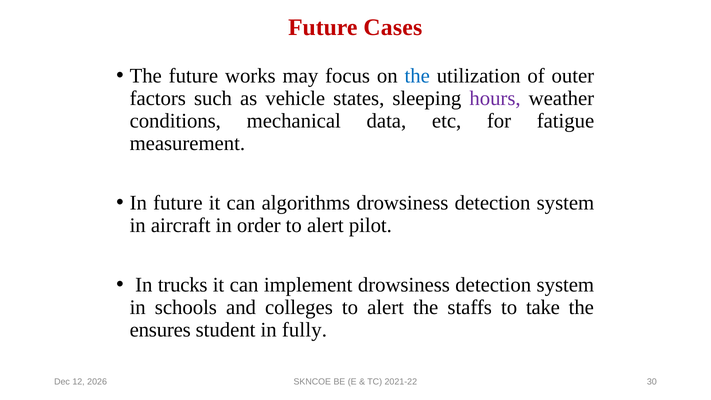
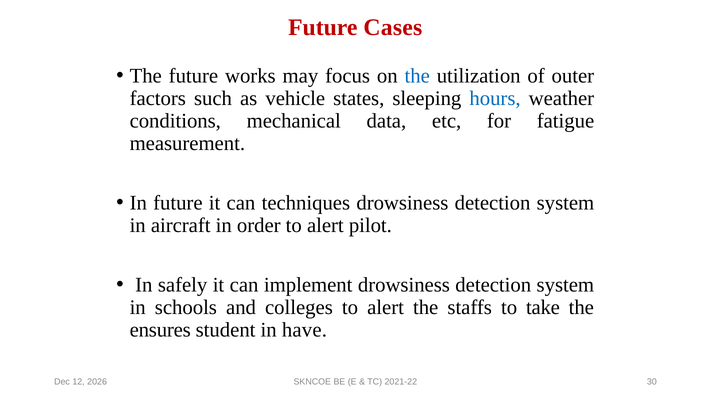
hours colour: purple -> blue (495, 98)
algorithms: algorithms -> techniques (306, 203)
trucks: trucks -> safely (183, 285)
fully: fully -> have (304, 330)
